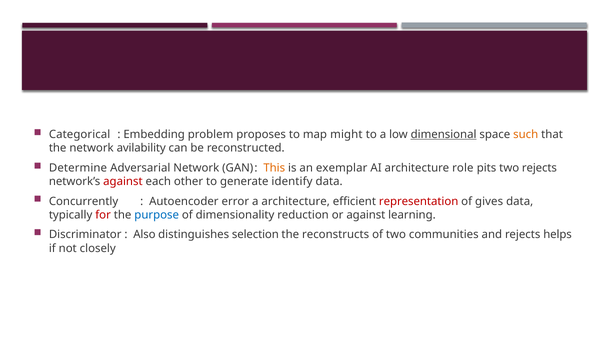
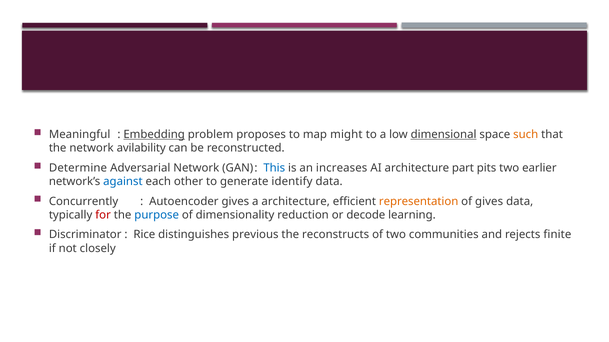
Categorical: Categorical -> Meaningful (80, 135)
Embedding underline: none -> present (154, 135)
This colour: orange -> blue (274, 168)
exemplar: exemplar -> increases (342, 168)
role: role -> part (463, 168)
two rejects: rejects -> earlier (539, 168)
against colour: red -> blue (123, 182)
Autoencoder error: error -> gives (235, 202)
representation colour: red -> orange (419, 202)
or against: against -> decode (366, 215)
Also: Also -> Rice (144, 235)
selection: selection -> previous (255, 235)
helps: helps -> finite (557, 235)
